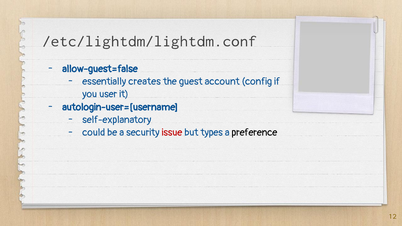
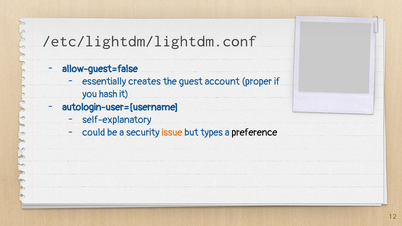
config: config -> proper (257, 82)
user: user -> hash (108, 94)
issue colour: red -> orange (172, 133)
